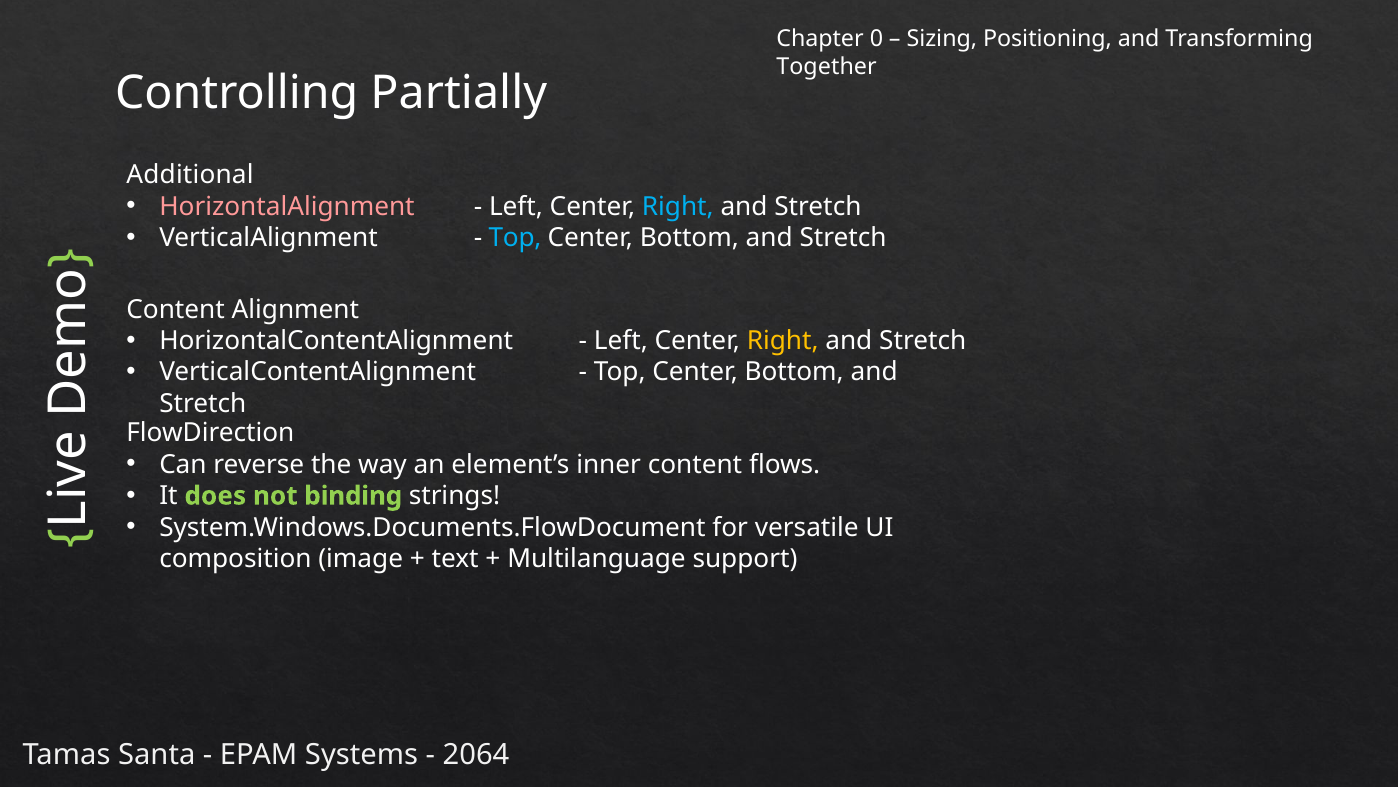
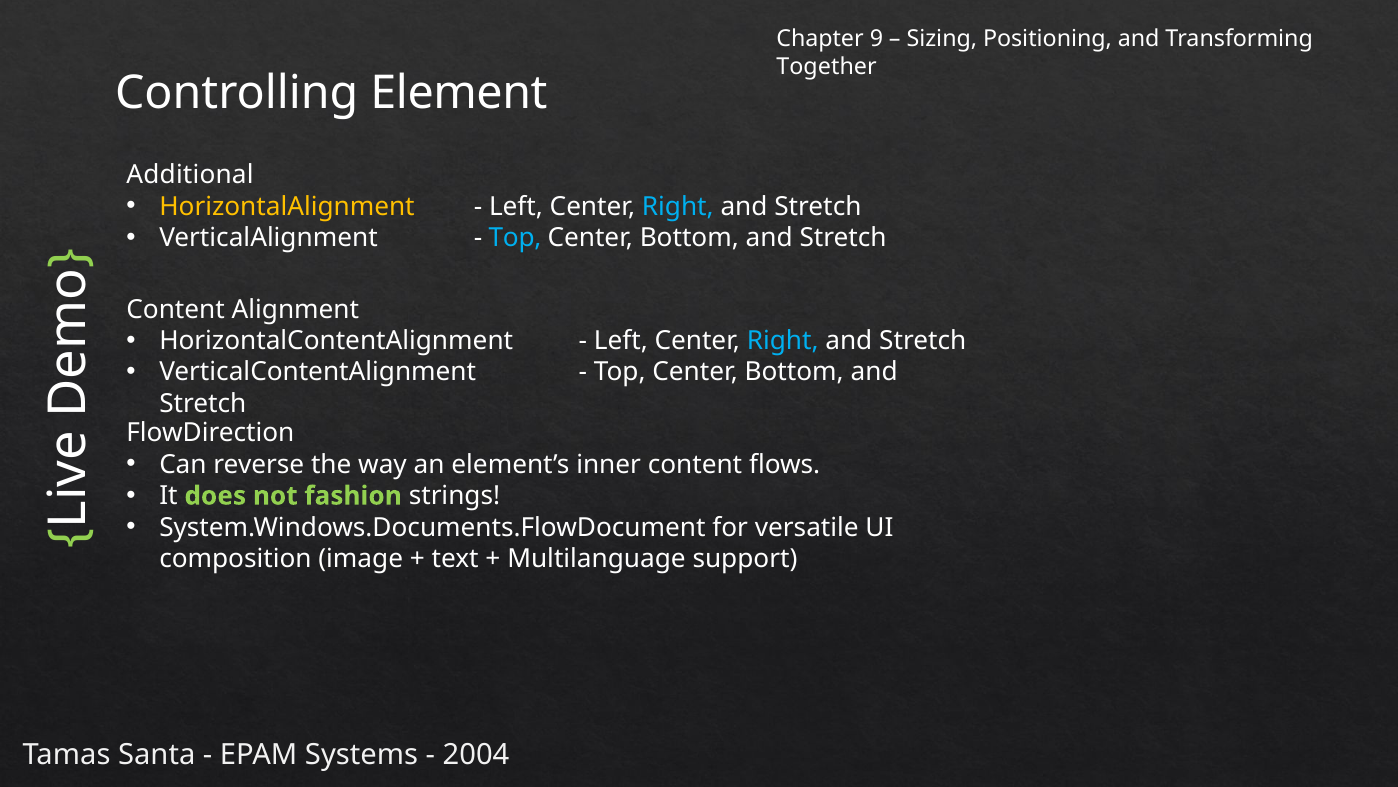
0: 0 -> 9 (876, 39)
Partially: Partially -> Element (459, 93)
HorizontalAlignment colour: pink -> yellow (287, 206)
Right colour: yellow -> light blue (783, 341)
binding: binding -> fashion (353, 495)
2064: 2064 -> 2004 (476, 754)
